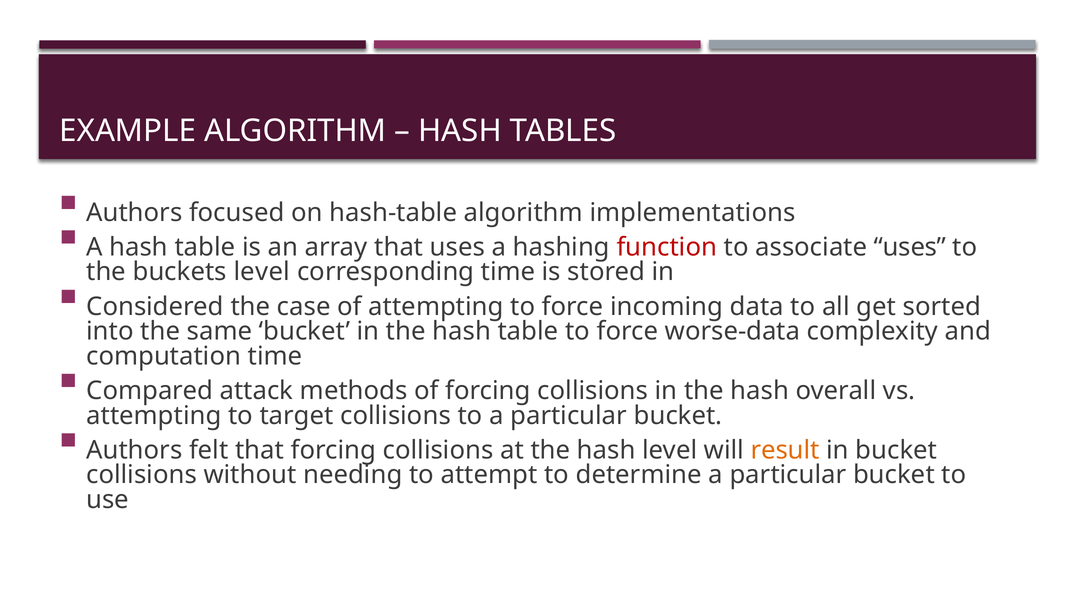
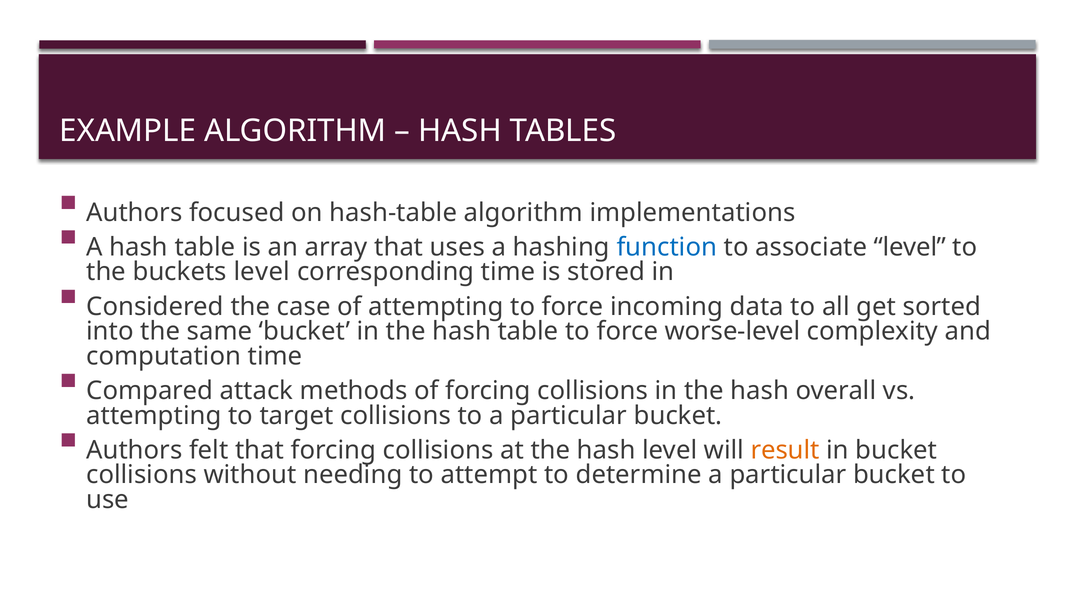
function colour: red -> blue (667, 247)
associate uses: uses -> level (910, 247)
worse-data: worse-data -> worse-level (733, 331)
